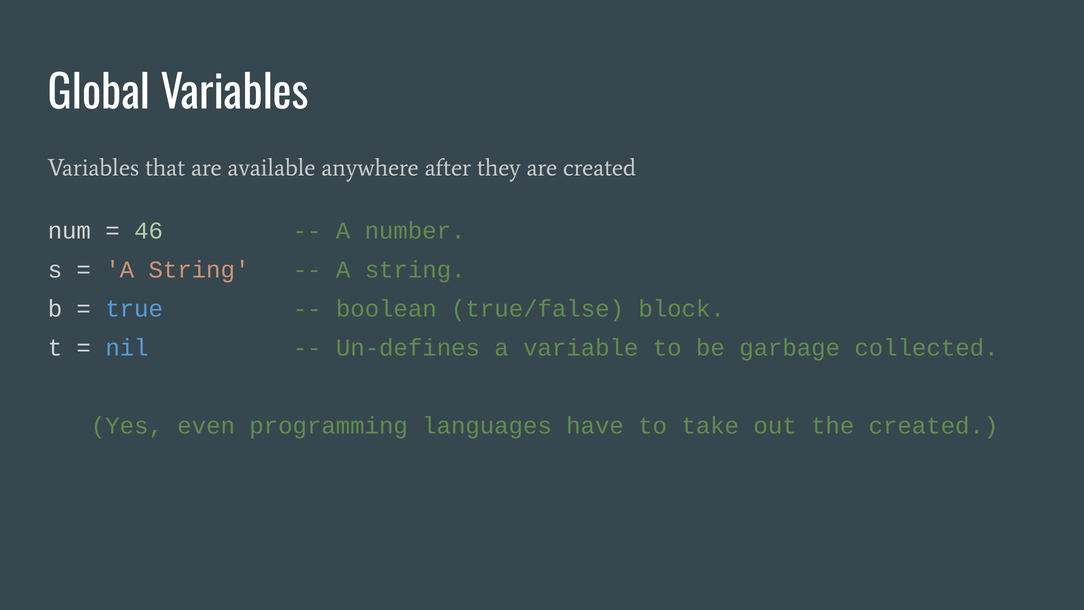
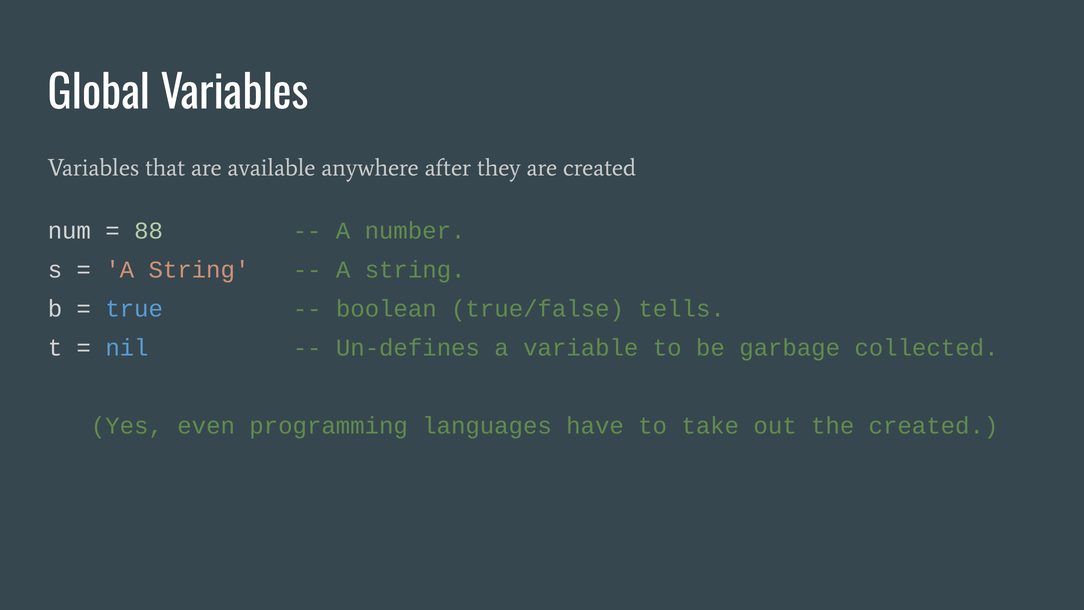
46: 46 -> 88 (149, 231)
block: block -> tells (682, 309)
